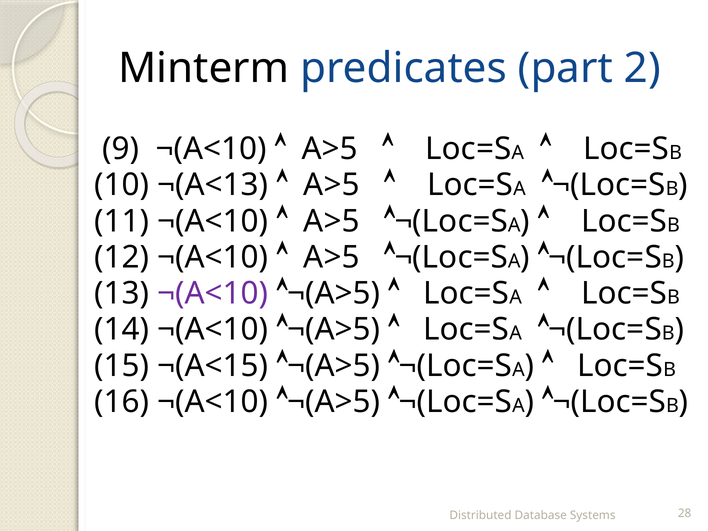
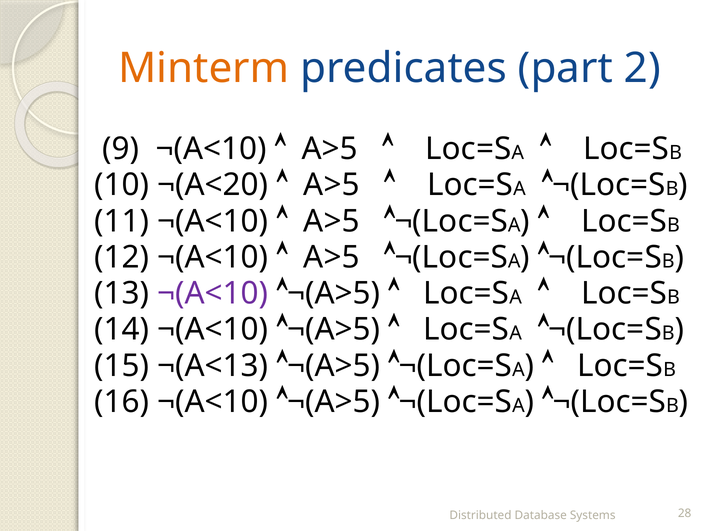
Minterm colour: black -> orange (204, 68)
¬(A<13: ¬(A<13 -> ¬(A<20 (213, 185)
¬(A<15: ¬(A<15 -> ¬(A<13 (213, 366)
